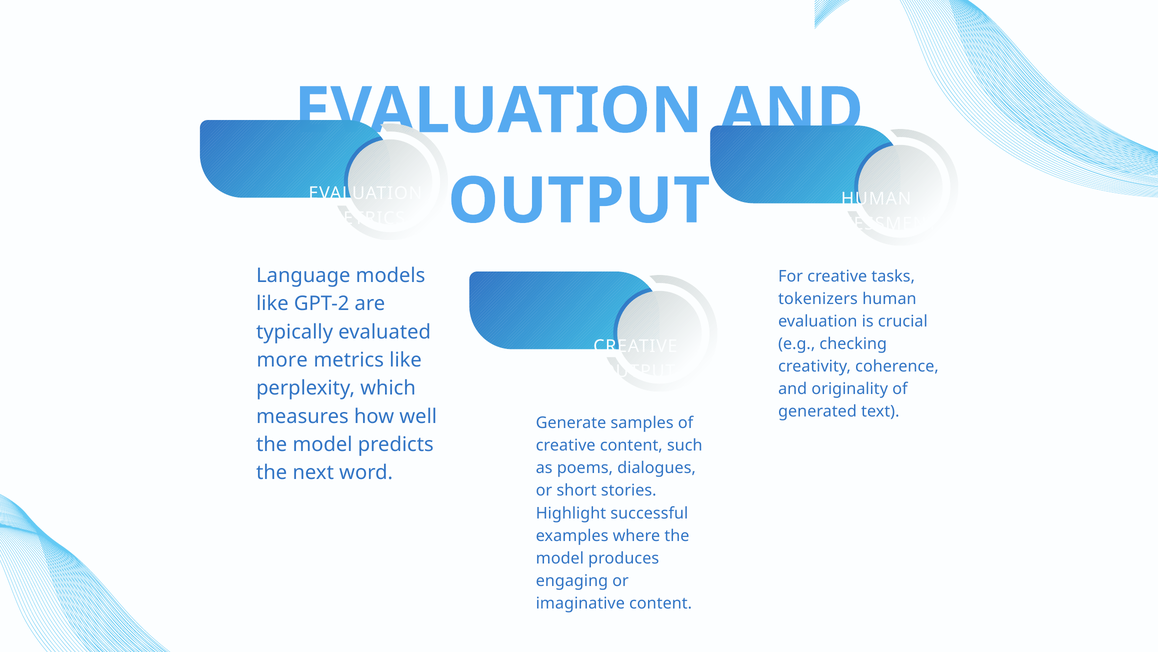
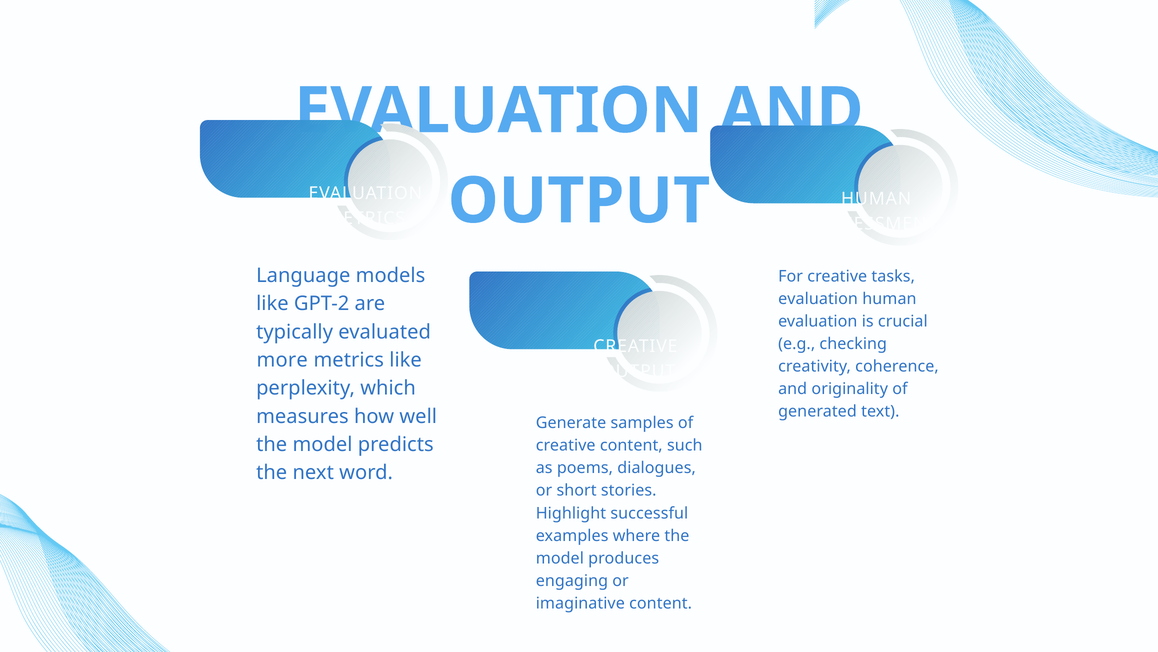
tokenizers: tokenizers -> evaluation (818, 299)
